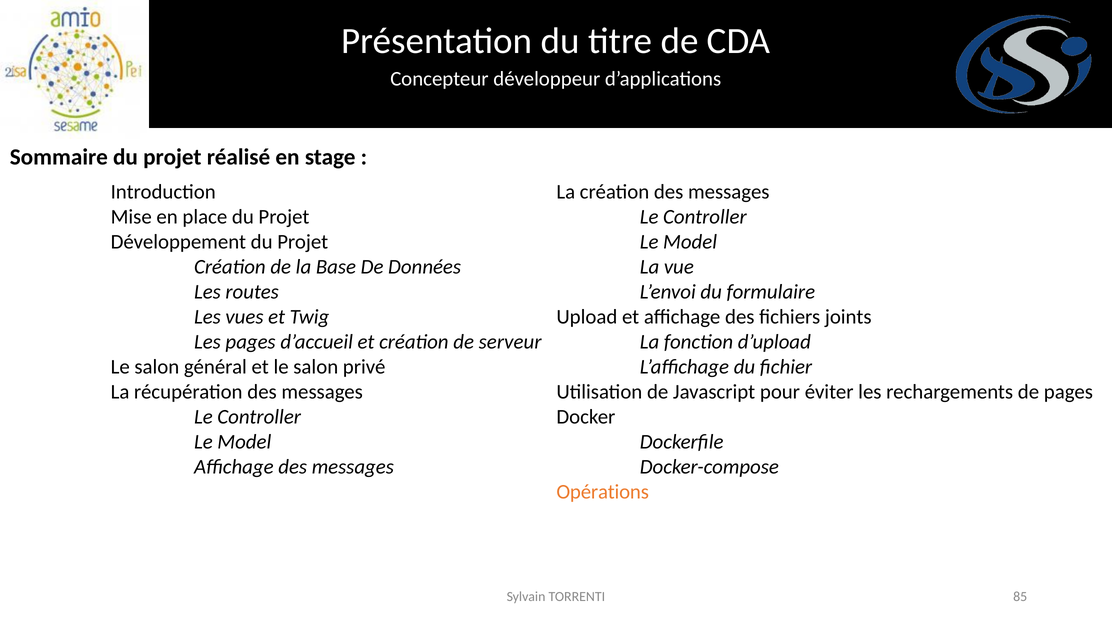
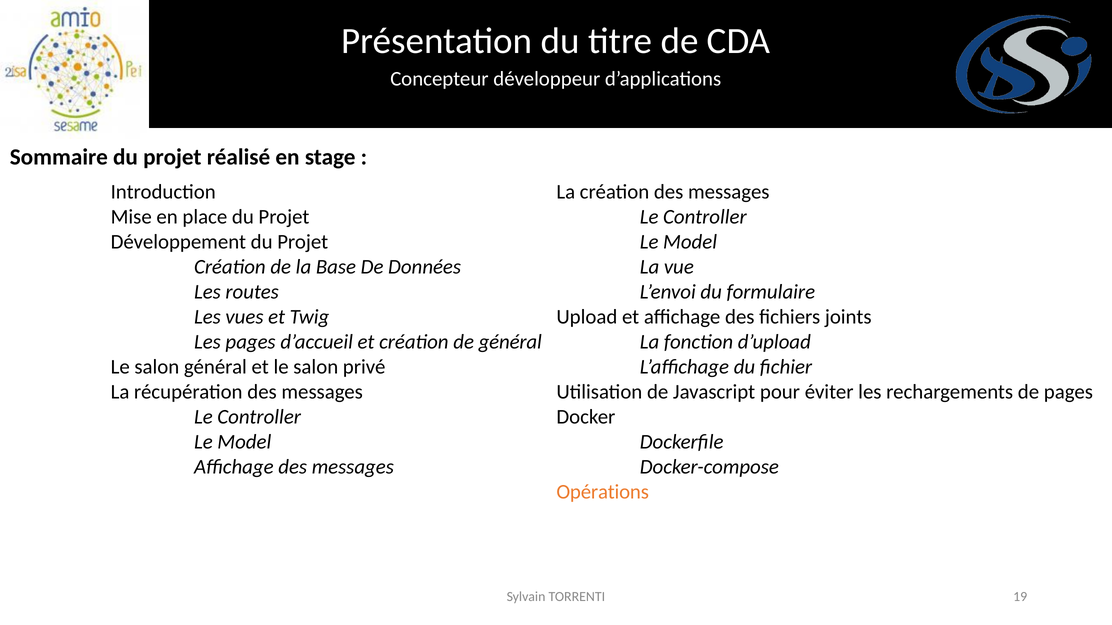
de serveur: serveur -> général (510, 342)
85: 85 -> 19 (1020, 597)
